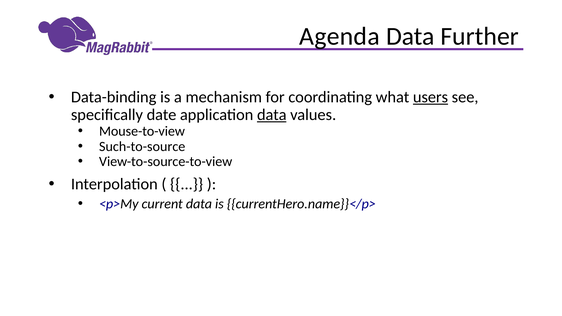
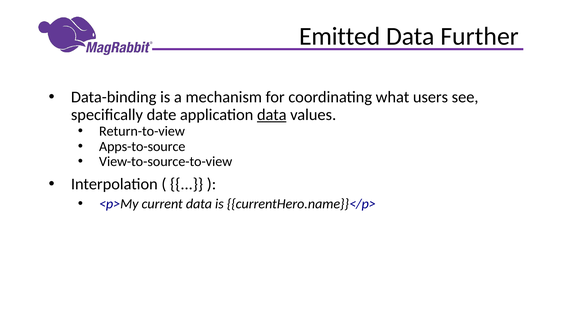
Agenda: Agenda -> Emitted (340, 36)
users underline: present -> none (431, 97)
Mouse-to-view: Mouse-to-view -> Return-to-view (142, 131)
Such-to-source: Such-to-source -> Apps-to-source (142, 146)
